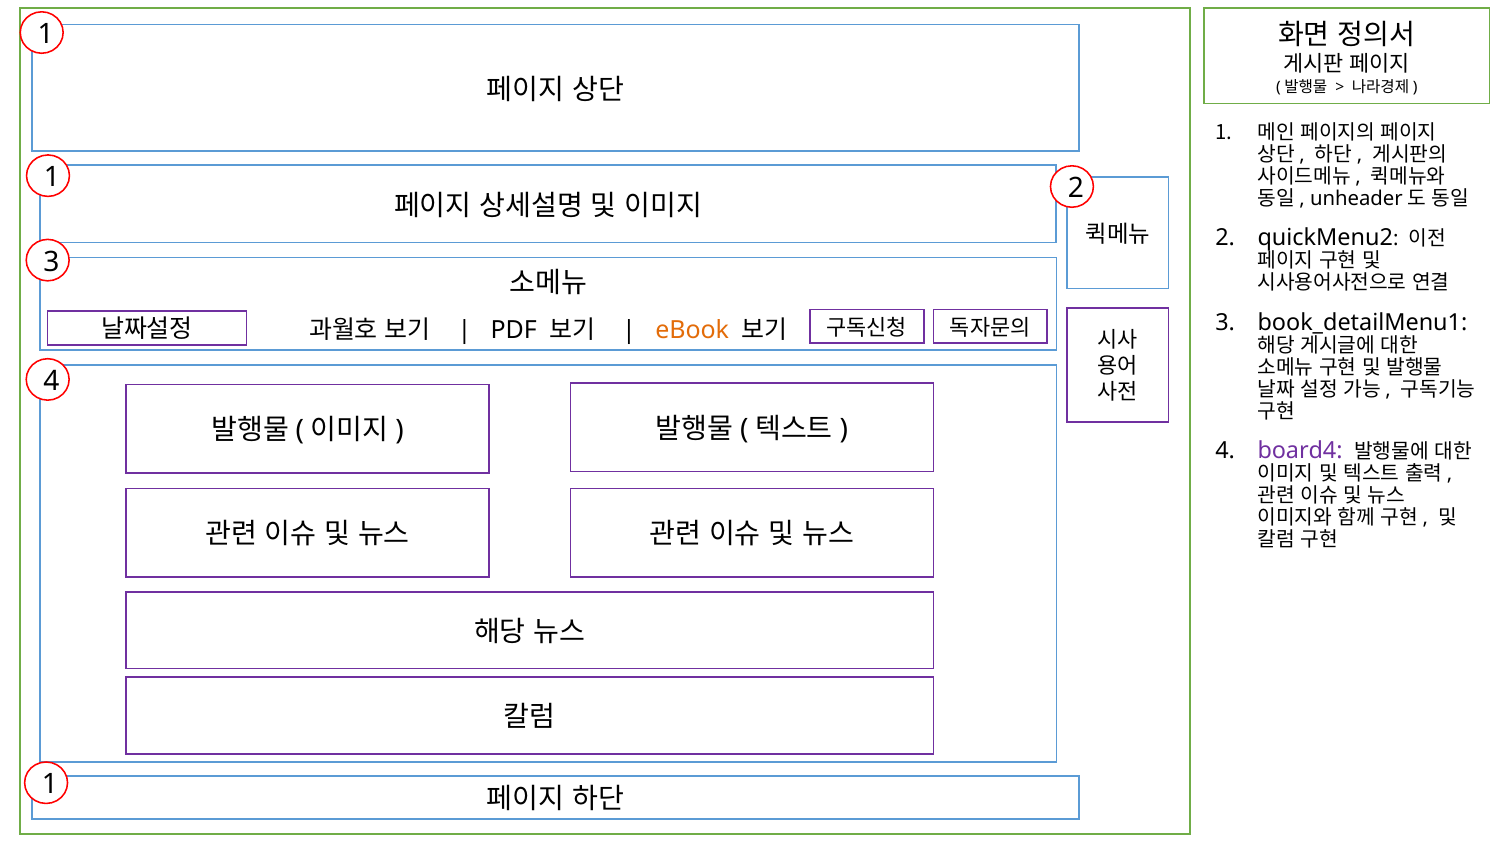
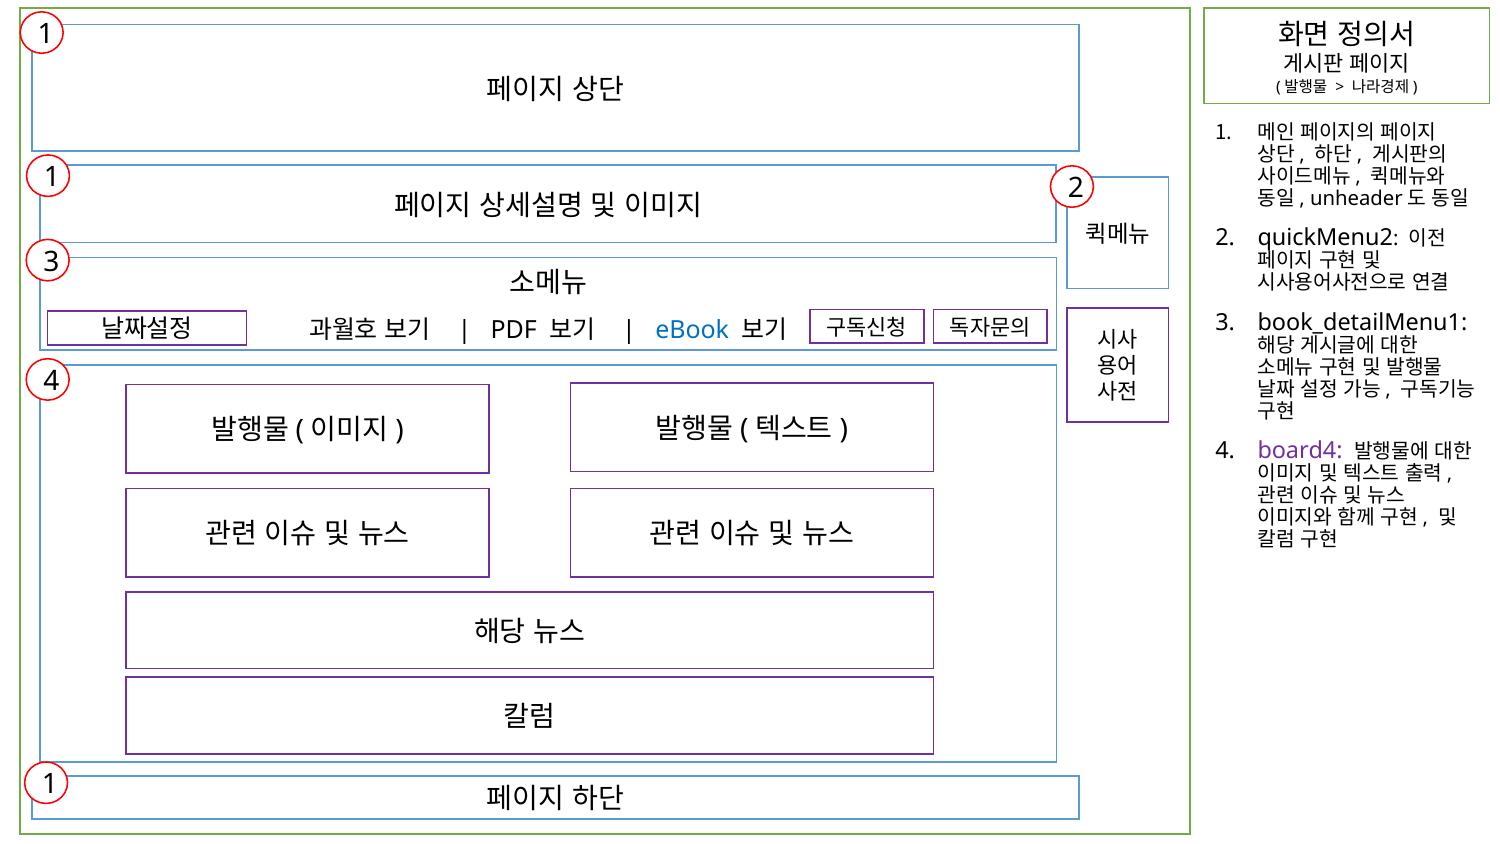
eBook colour: orange -> blue (692, 330)
